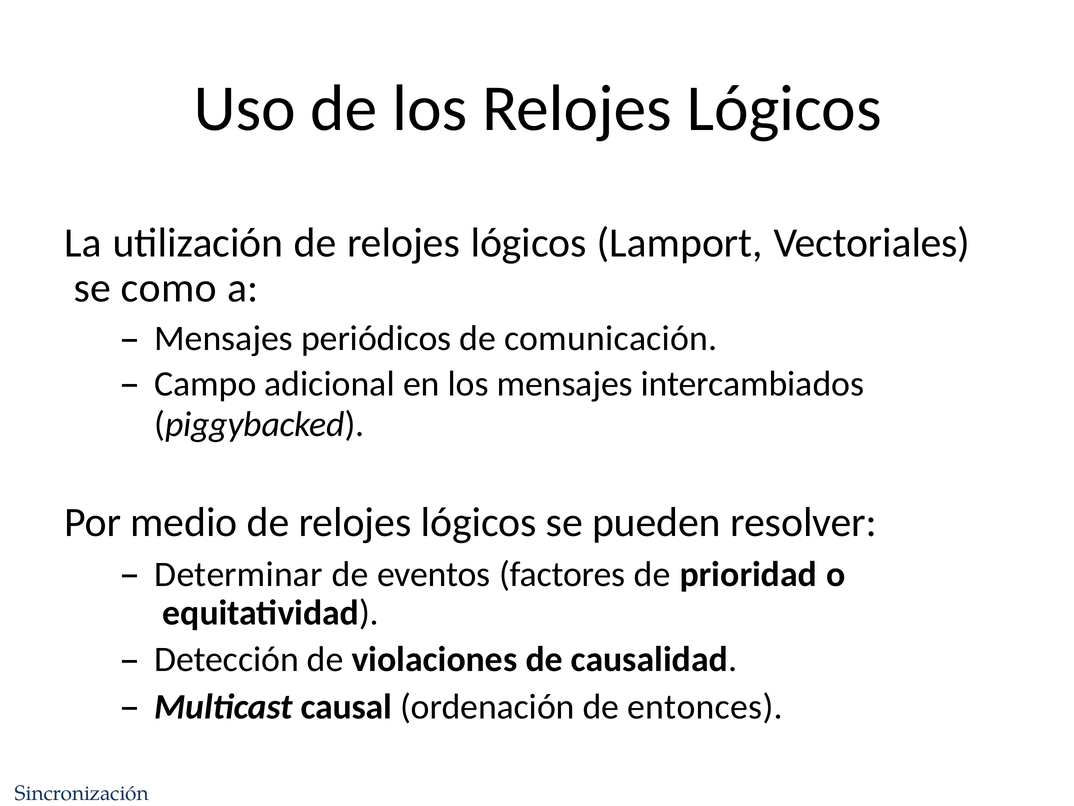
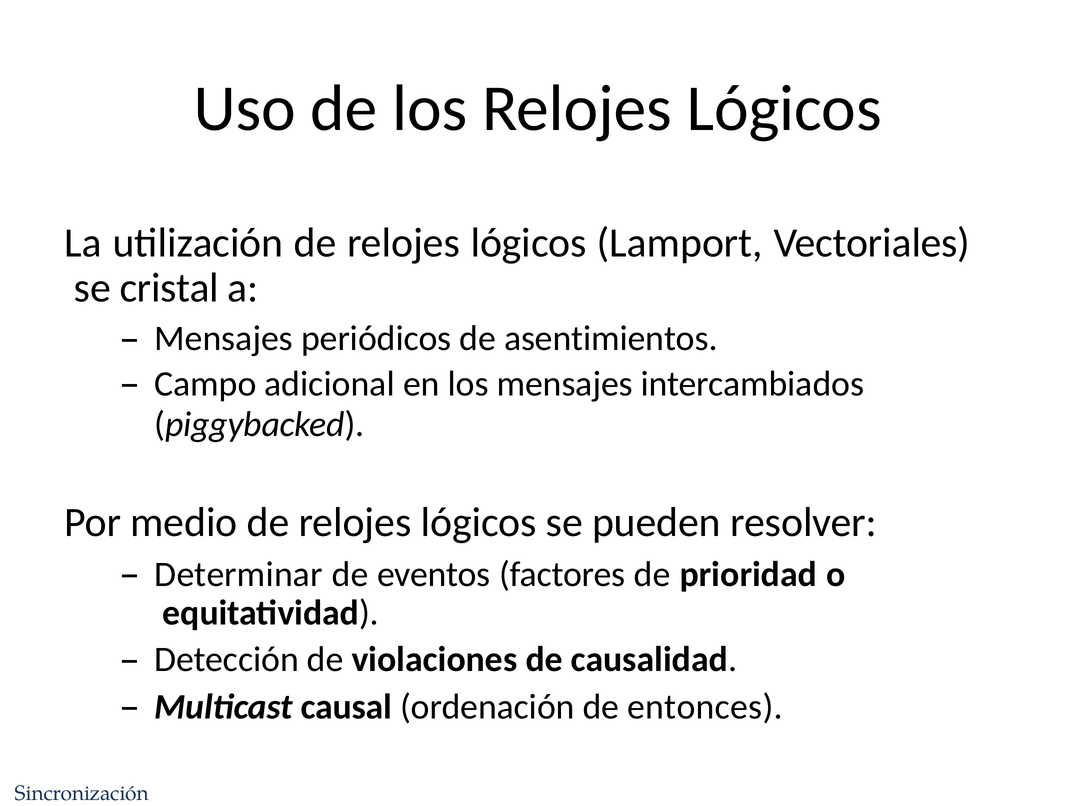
como: como -> cristal (169, 288)
comunicación: comunicación -> asentimientos (611, 338)
